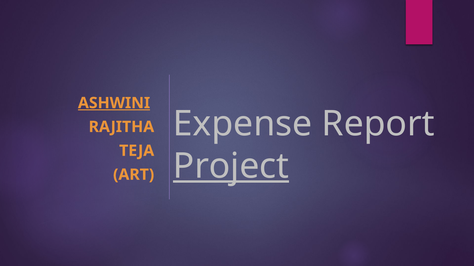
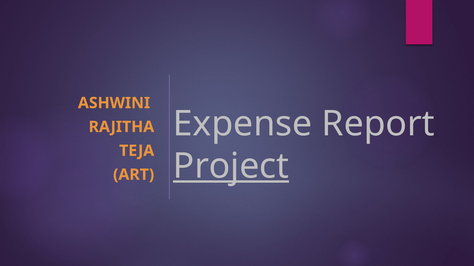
ASHWINI underline: present -> none (114, 103)
